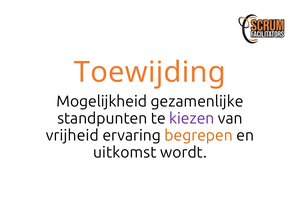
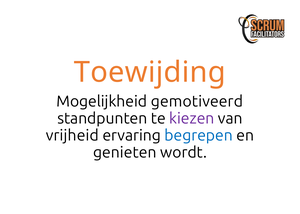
gezamenlijke: gezamenlijke -> gemotiveerd (197, 101)
begrepen colour: orange -> blue (199, 135)
uitkomst: uitkomst -> genieten (125, 152)
